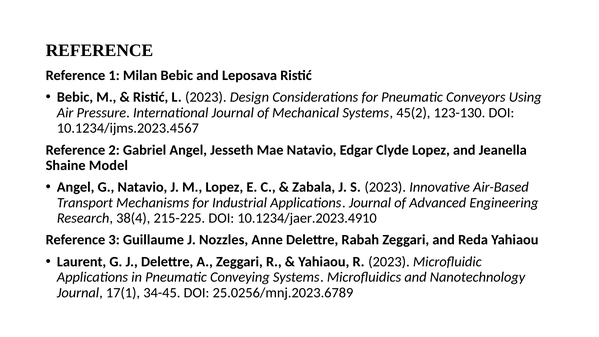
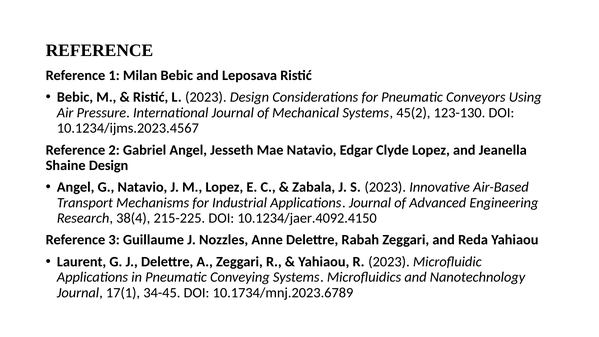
Shaine Model: Model -> Design (109, 165)
10.1234/jaer.2023.4910: 10.1234/jaer.2023.4910 -> 10.1234/jaer.4092.4150 (307, 218)
25.0256/mnj.2023.6789: 25.0256/mnj.2023.6789 -> 10.1734/mnj.2023.6789 (283, 293)
